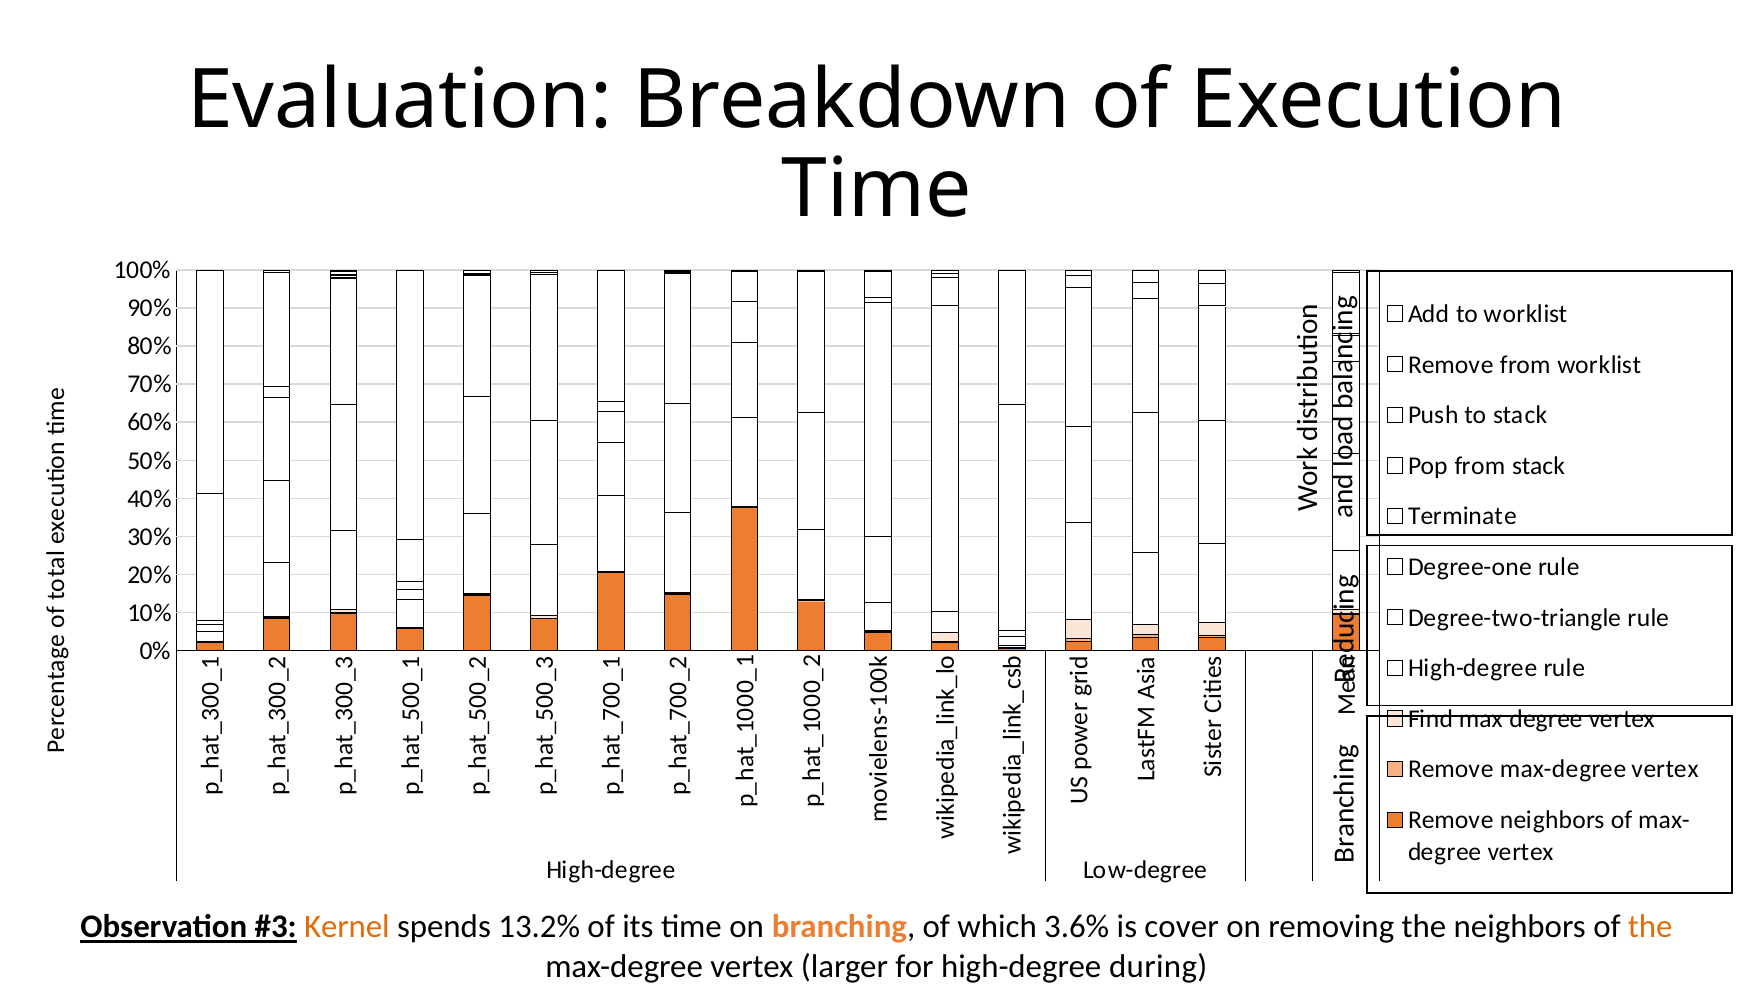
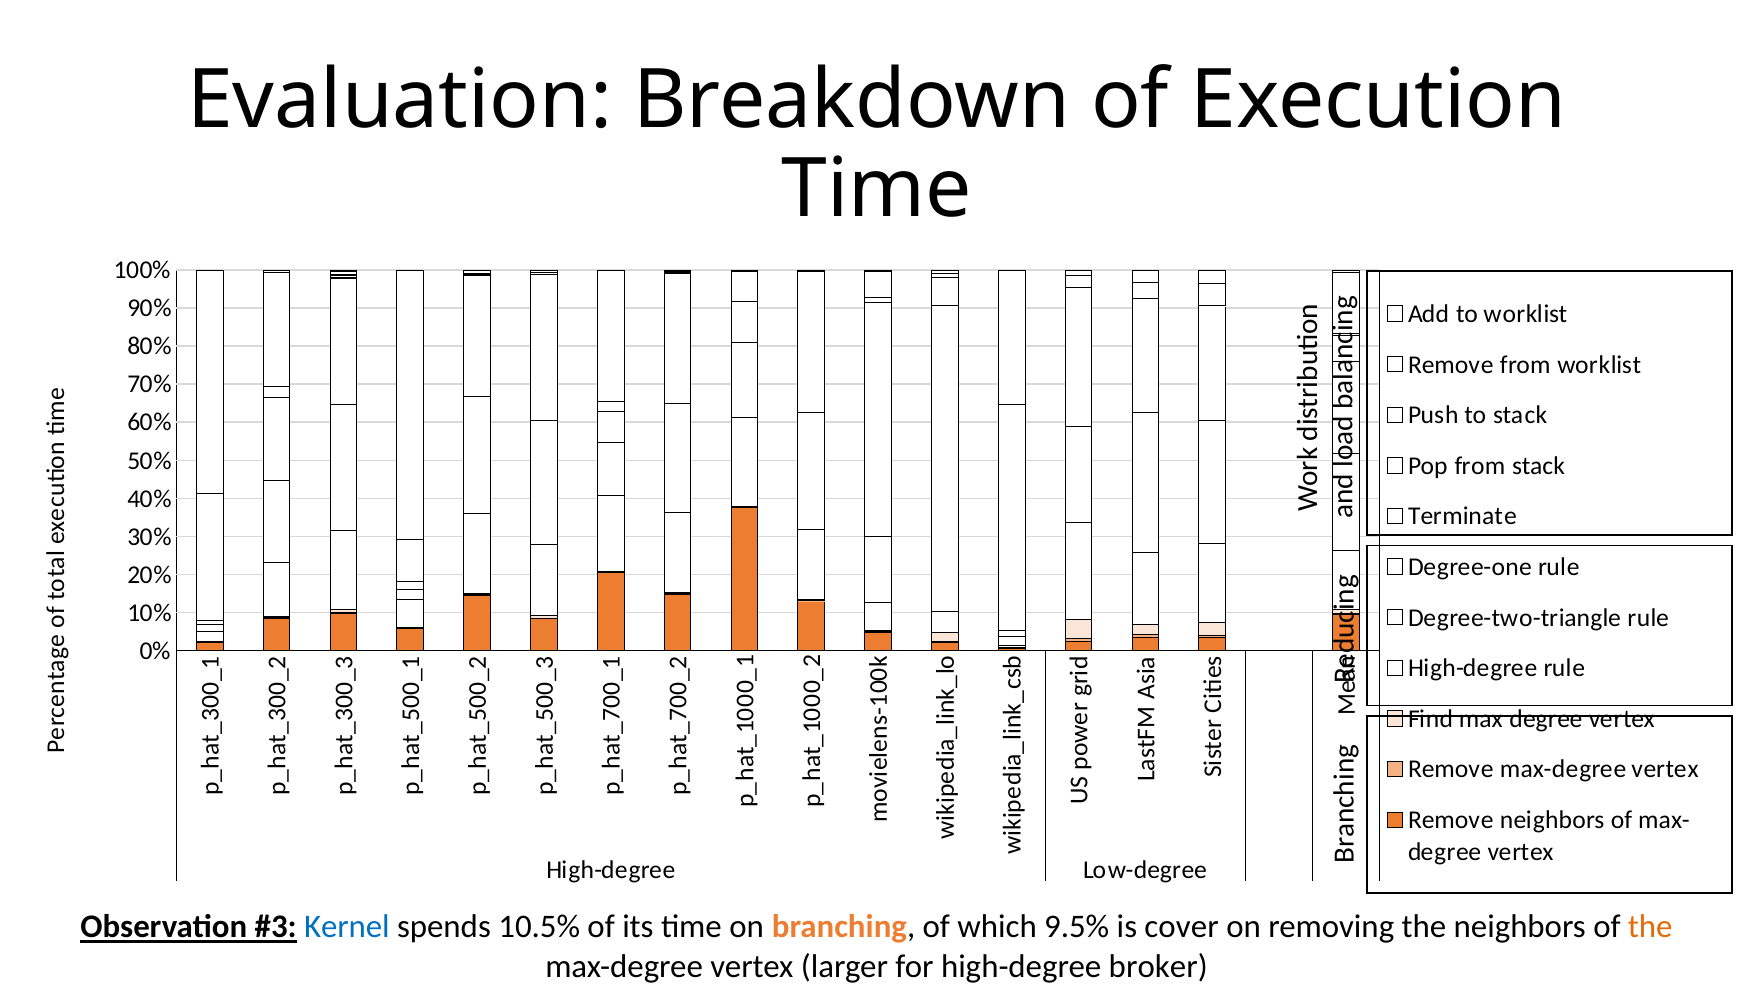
Kernel colour: orange -> blue (347, 927)
13.2%: 13.2% -> 10.5% (539, 927)
3.6%: 3.6% -> 9.5% (1077, 927)
during: during -> broker (1158, 966)
